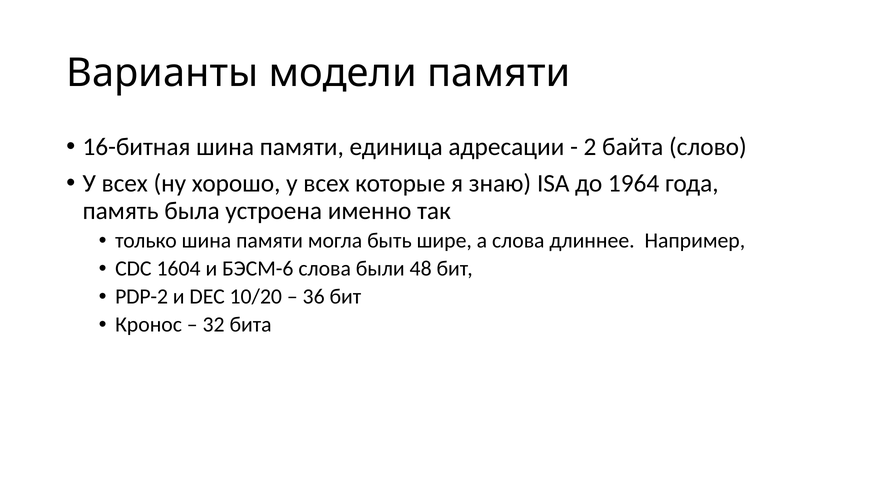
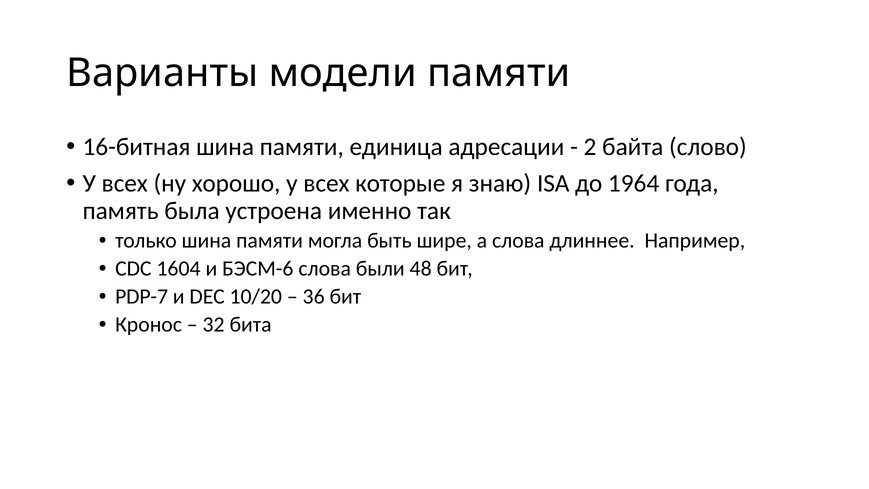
PDP-2: PDP-2 -> PDP-7 (142, 297)
